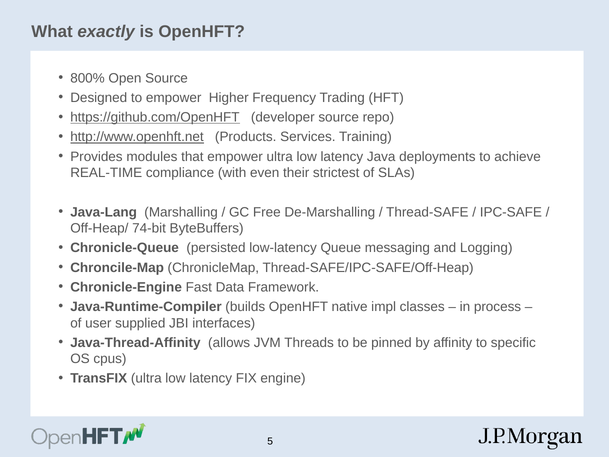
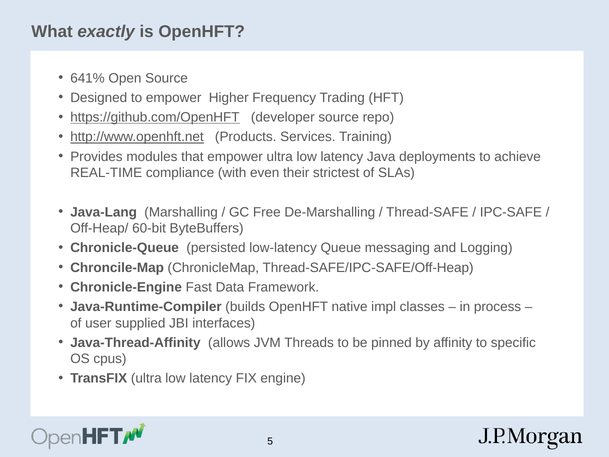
800%: 800% -> 641% (88, 78)
74-bit: 74-bit -> 60-bit (149, 228)
